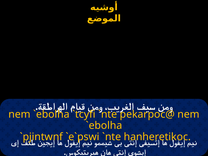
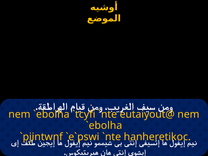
pekarpoc@: pekarpoc@ -> eutaiyout@ (147, 114)
